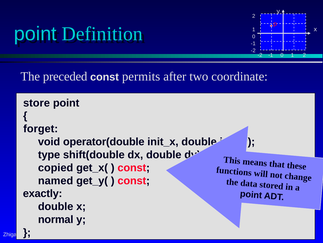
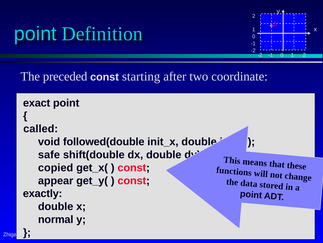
permits: permits -> starting (141, 76)
store: store -> exact (37, 103)
forget: forget -> called (41, 128)
operator(double: operator(double -> followed(double (104, 141)
type: type -> safe (49, 154)
named: named -> appear (56, 180)
